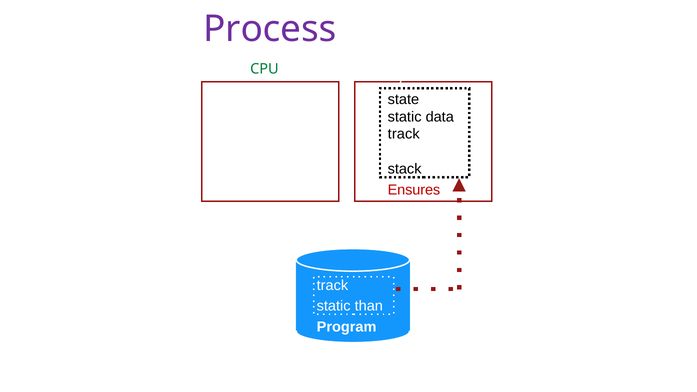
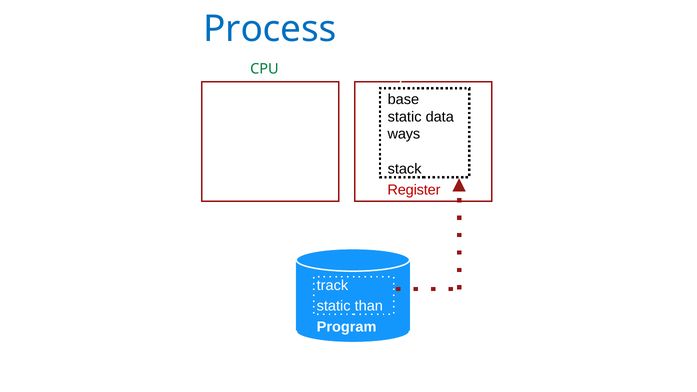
Process colour: purple -> blue (270, 29)
state: state -> base (403, 99)
track: track -> ways (404, 134)
Ensures: Ensures -> Register (414, 190)
